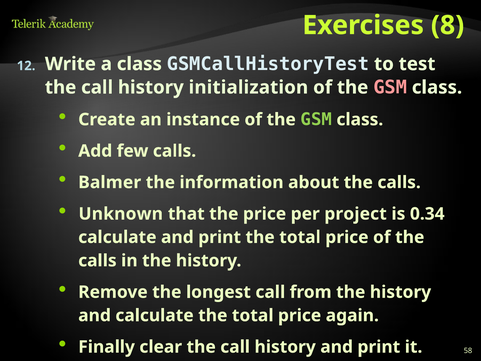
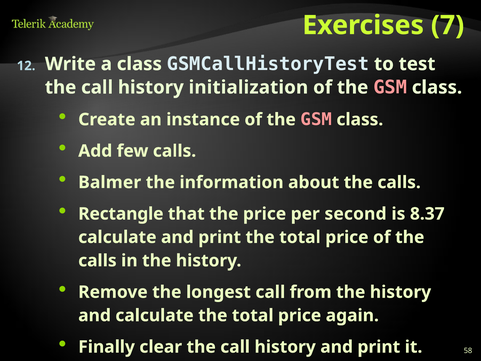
8: 8 -> 7 (448, 25)
GSM colour: light green -> pink (316, 119)
Unknown: Unknown -> Rectangle (121, 214)
project: project -> second (356, 214)
0.34: 0.34 -> 8.37 (427, 214)
